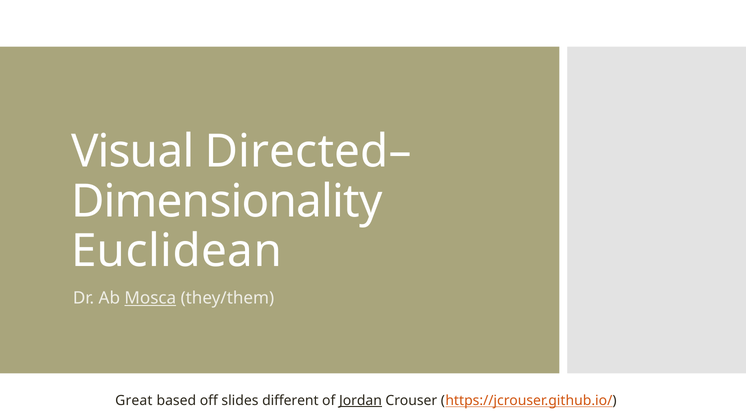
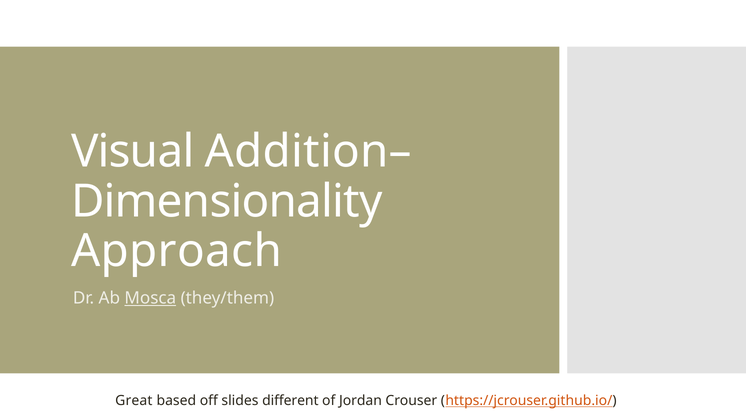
Directed–: Directed– -> Addition– (308, 152)
Euclidean: Euclidean -> Approach (177, 251)
Jordan underline: present -> none (360, 400)
